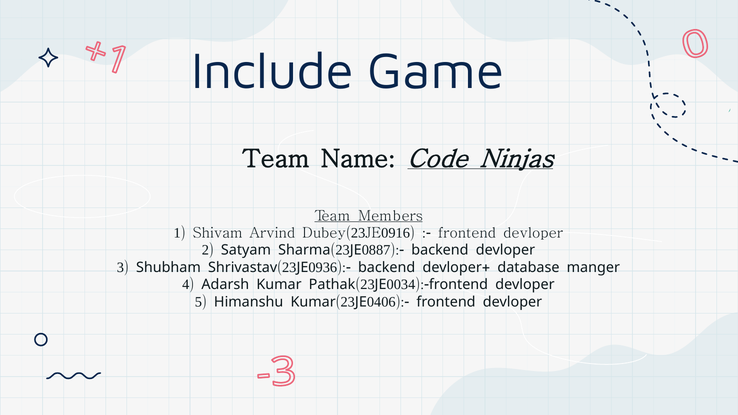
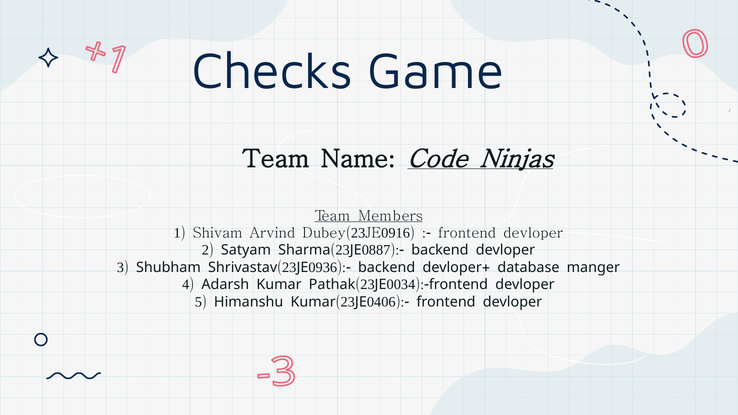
Include: Include -> Checks (272, 71)
